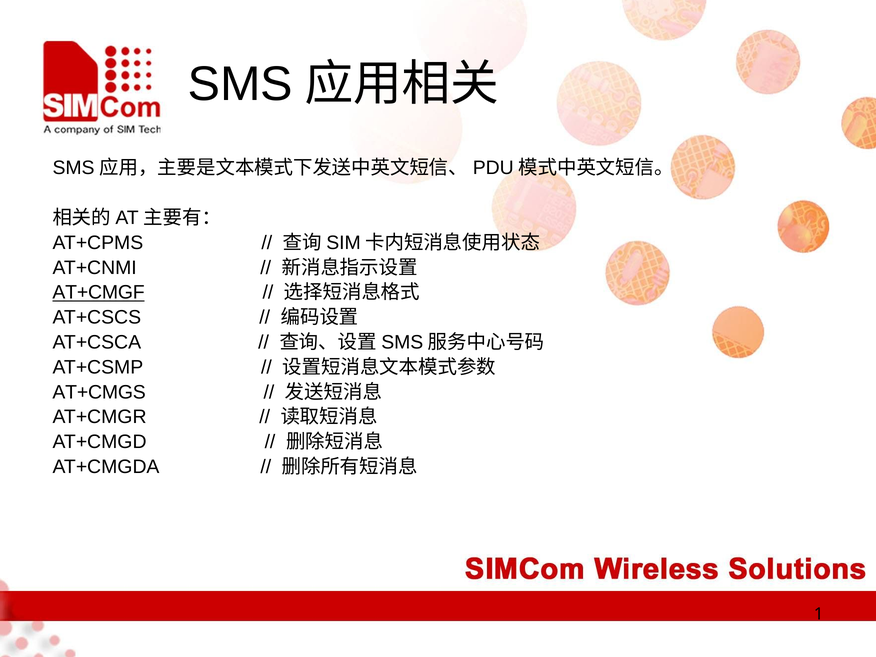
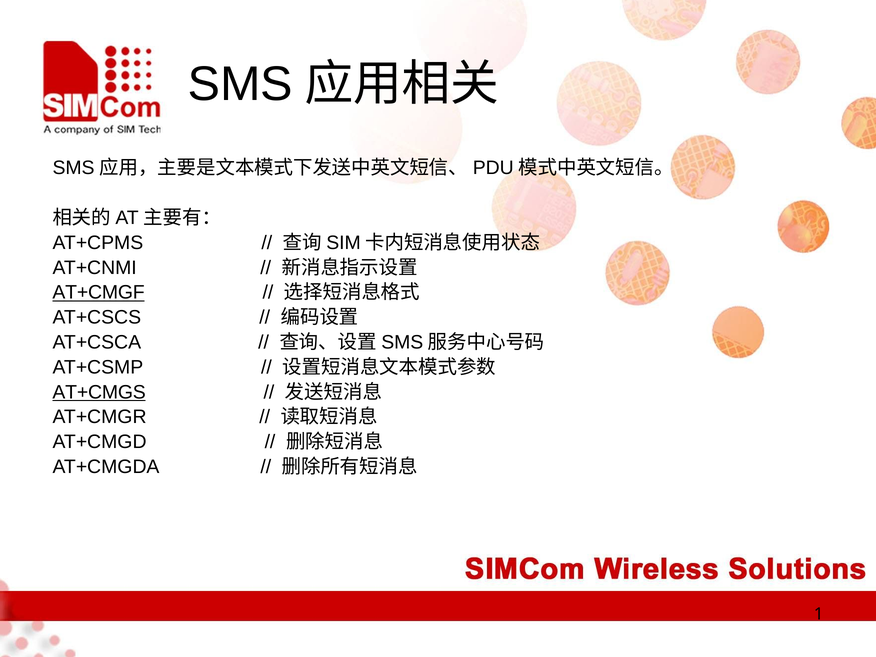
AT+CMGS underline: none -> present (99, 392)
